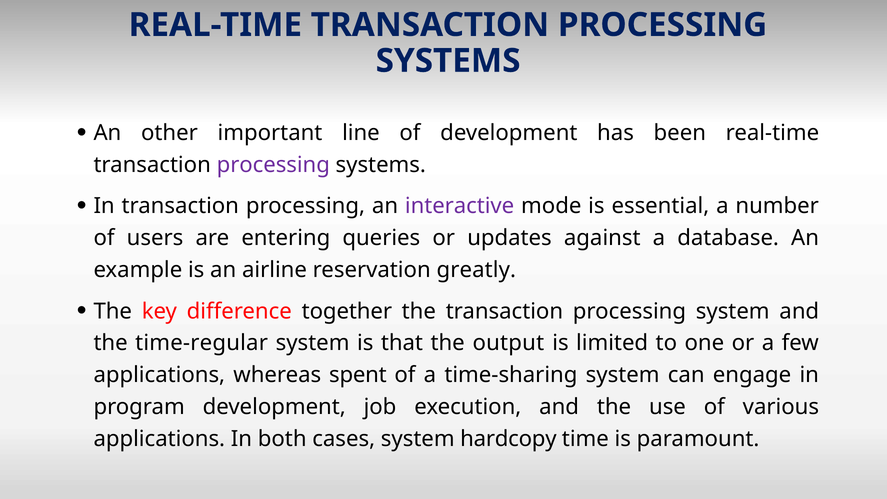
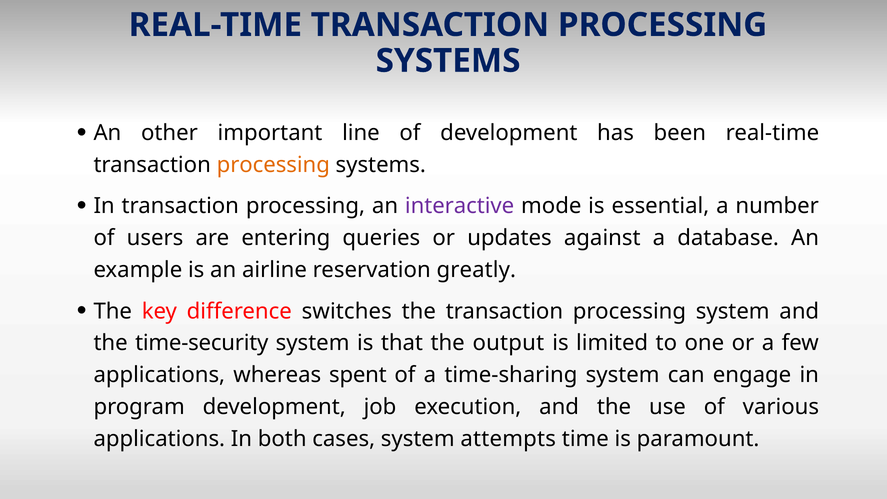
processing colour: purple -> orange (273, 165)
together: together -> switches (347, 311)
time-regular: time-regular -> time-security (202, 343)
hardcopy: hardcopy -> attempts (508, 439)
